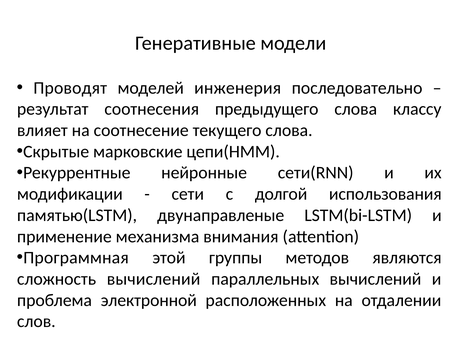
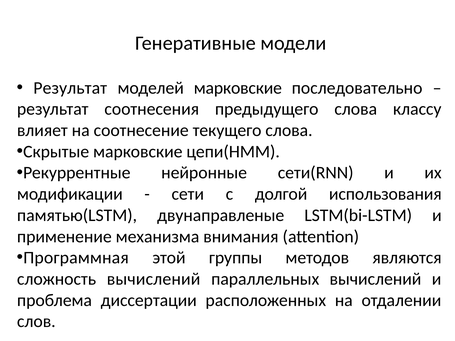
Проводят: Проводят -> Результат (70, 88)
моделей инженерия: инженерия -> марковские (238, 88)
электронной: электронной -> диссертации (149, 300)
